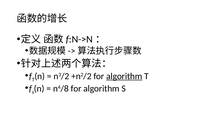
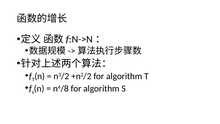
algorithm underline: present -> none (124, 76)
